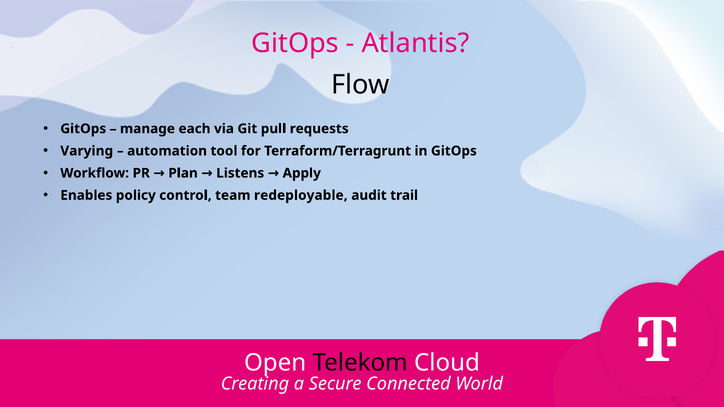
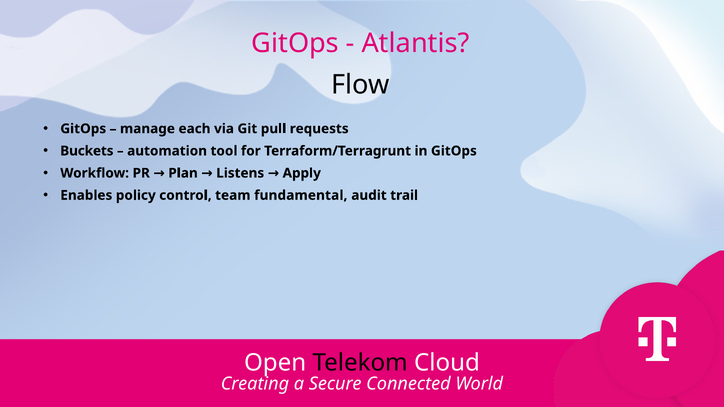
Varying: Varying -> Buckets (87, 151)
redeployable: redeployable -> fundamental (301, 195)
